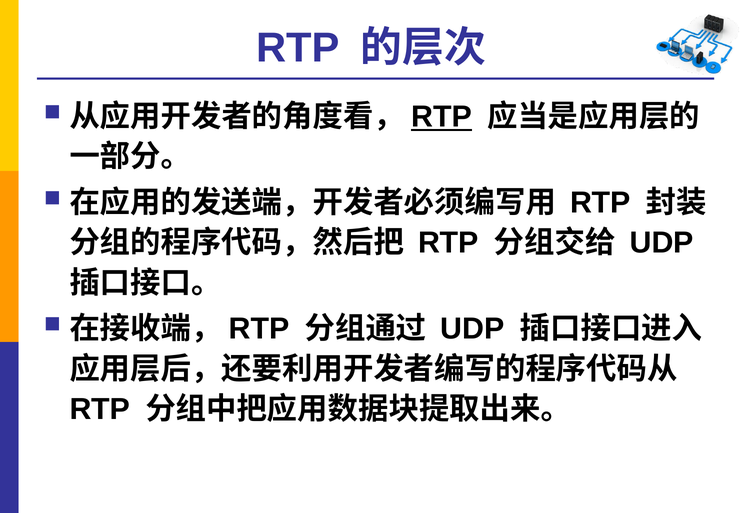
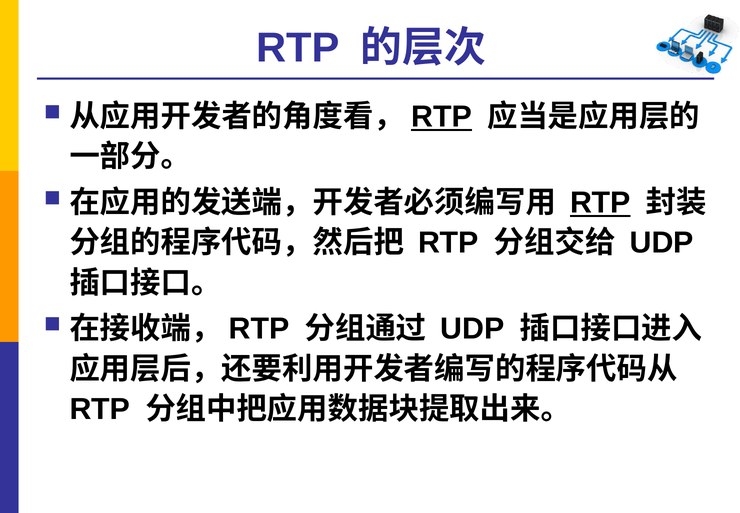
RTP underline: none -> present (600, 203)
